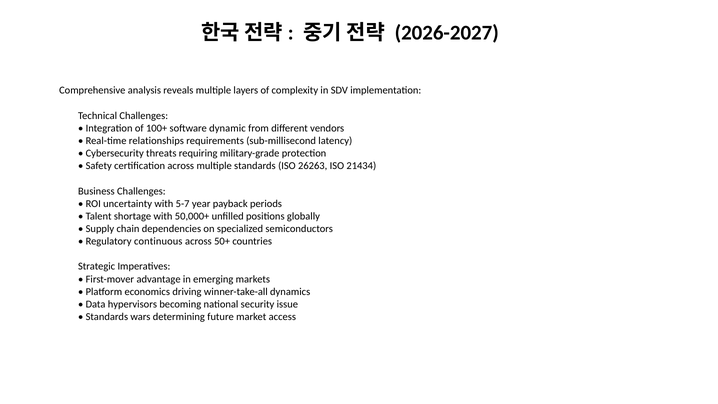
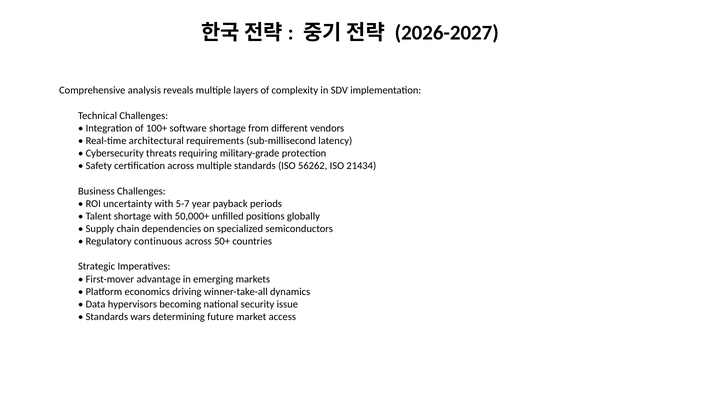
software dynamic: dynamic -> shortage (228, 128)
relationships: relationships -> architectural (156, 141)
26263: 26263 -> 56262 (313, 166)
